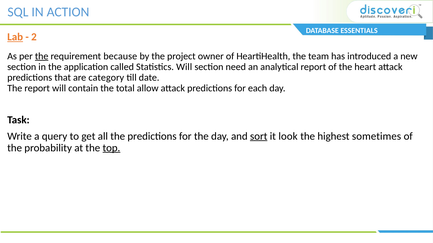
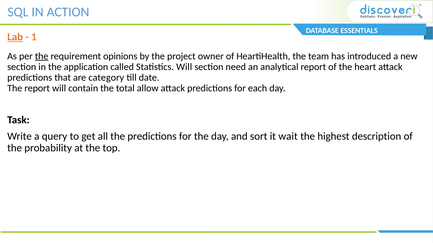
2: 2 -> 1 (34, 37)
because: because -> opinions (120, 56)
sort underline: present -> none (259, 136)
look: look -> wait (288, 136)
sometimes: sometimes -> description (377, 136)
top underline: present -> none (111, 148)
